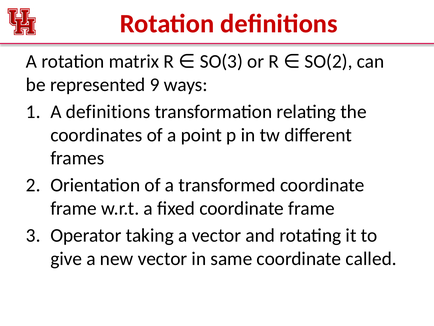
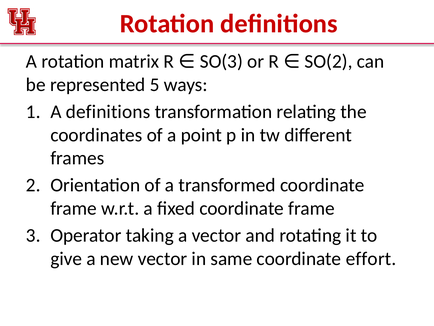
9: 9 -> 5 (155, 85)
called: called -> effort (371, 258)
